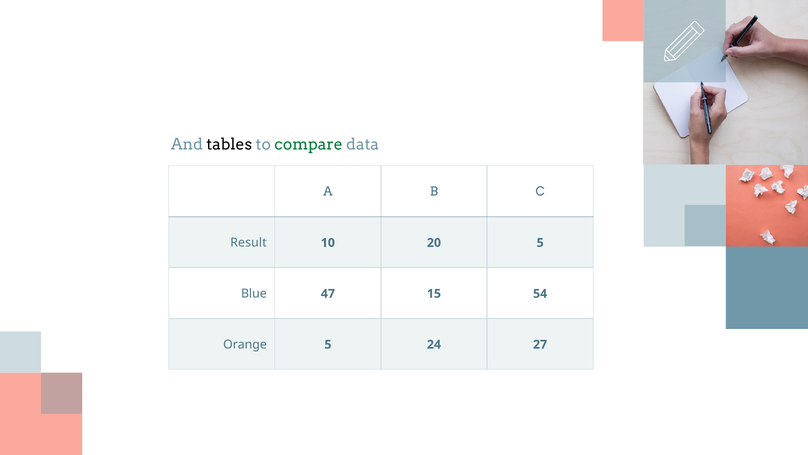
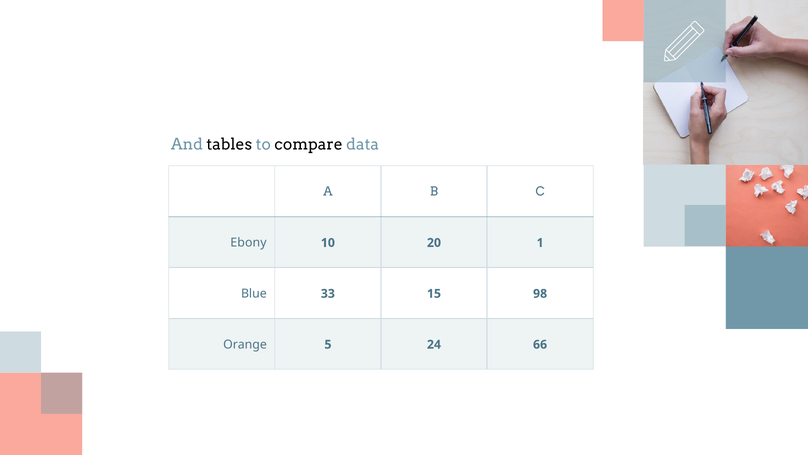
compare colour: green -> black (309, 144)
Result: Result -> Ebony (248, 243)
20 5: 5 -> 1 (540, 243)
47: 47 -> 33 (328, 293)
54: 54 -> 98 (540, 293)
27: 27 -> 66 (540, 344)
